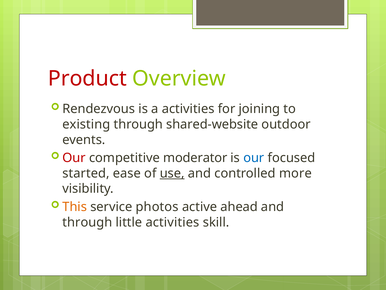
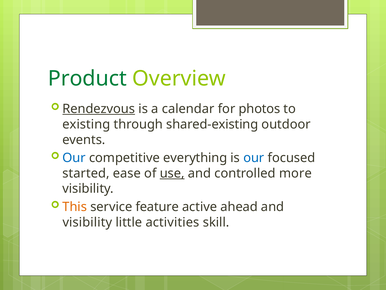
Product colour: red -> green (87, 78)
Rendezvous underline: none -> present (99, 109)
a activities: activities -> calendar (188, 109)
joining: joining -> photos (259, 109)
shared-website: shared-website -> shared-existing (212, 124)
Our colour: red -> blue (74, 158)
moderator: moderator -> everything (195, 158)
photos: photos -> feature (157, 206)
through: through -> visibility (87, 222)
